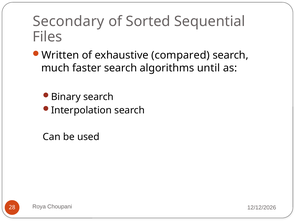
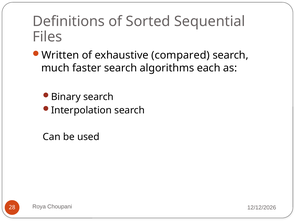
Secondary: Secondary -> Definitions (69, 21)
until: until -> each (209, 68)
